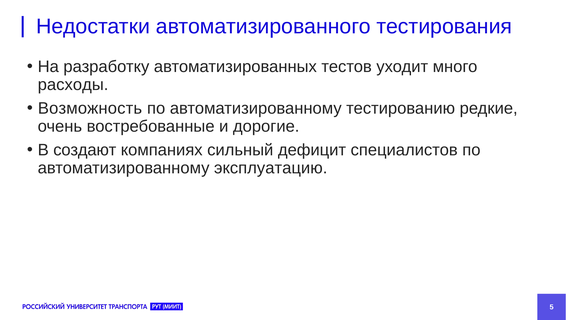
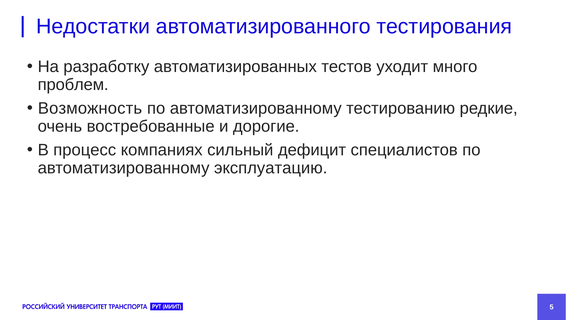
расходы: расходы -> проблем (73, 85)
создают: создают -> процесс (85, 150)
